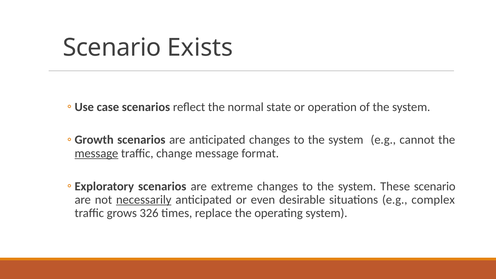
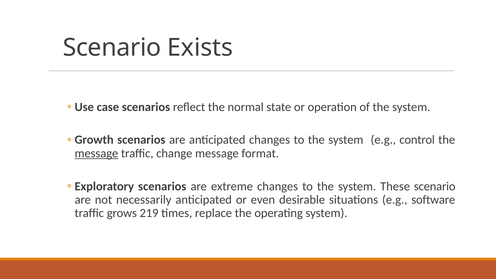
cannot: cannot -> control (417, 140)
necessarily underline: present -> none (144, 200)
complex: complex -> software (433, 200)
326: 326 -> 219 (149, 213)
